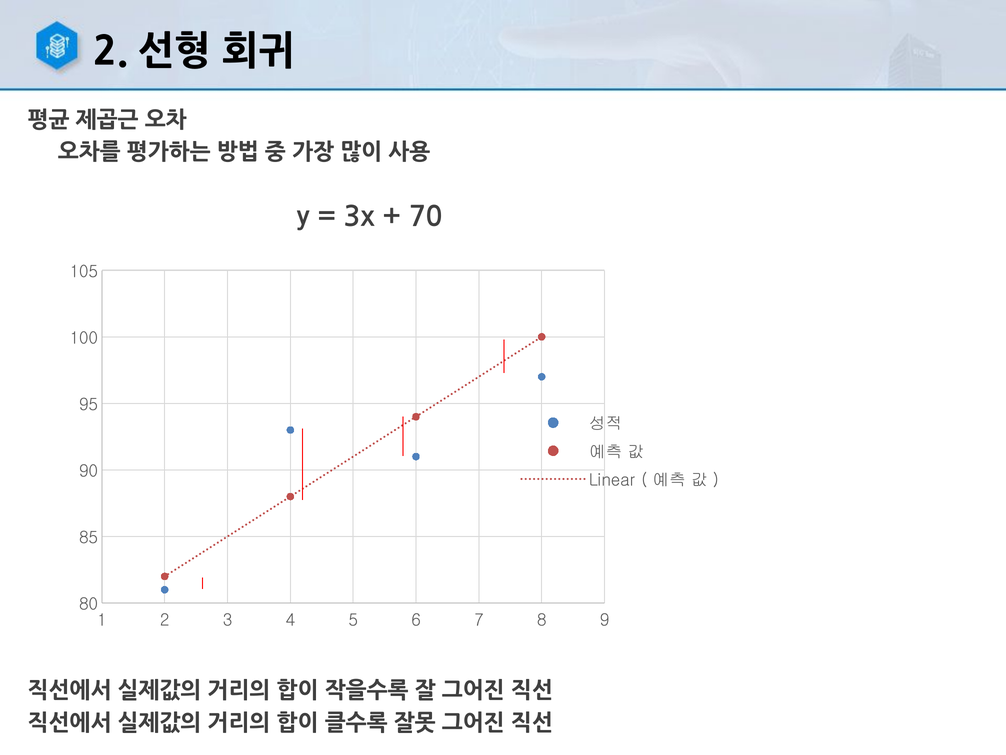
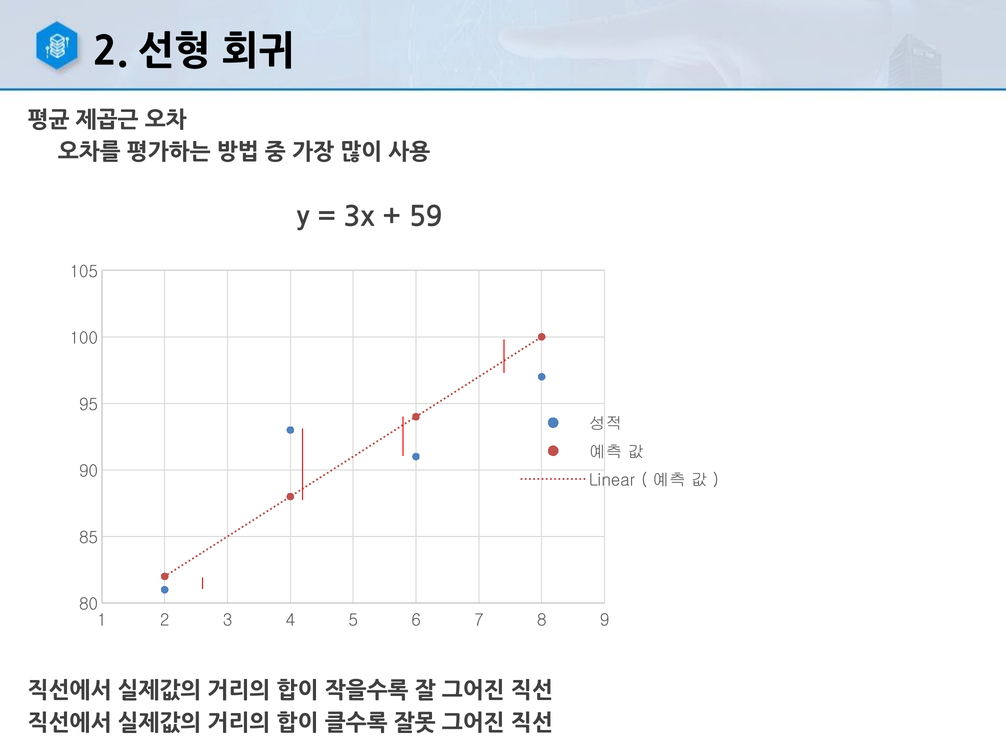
70: 70 -> 59 (426, 217)
